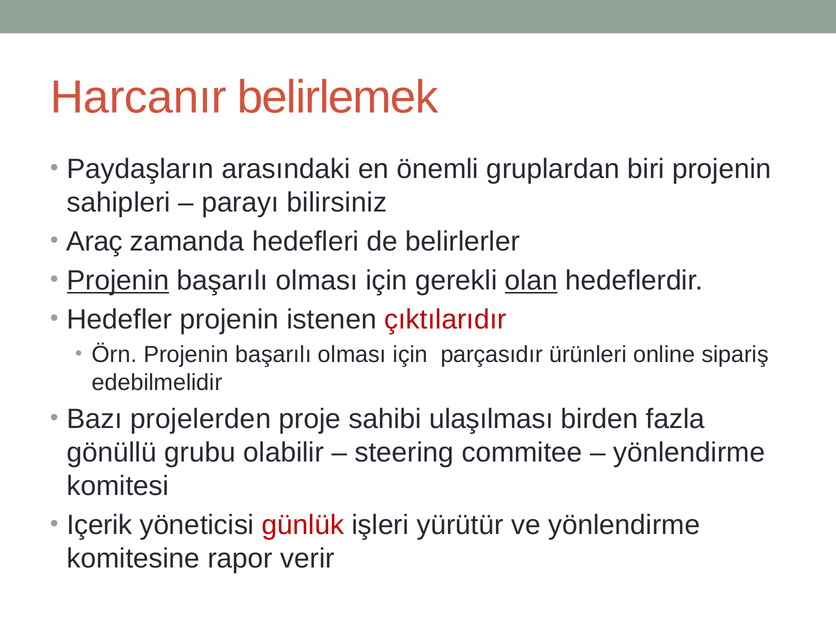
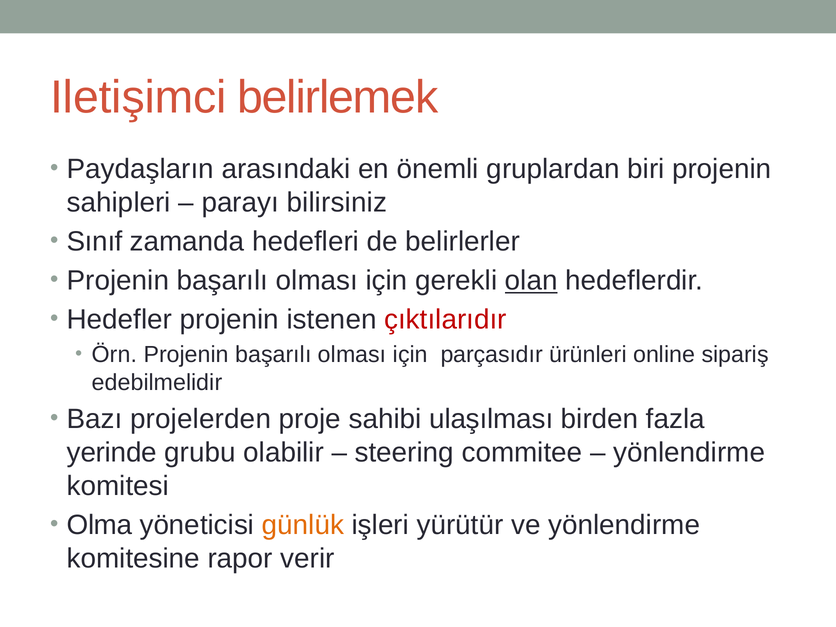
Harcanır: Harcanır -> Iletişimci (138, 97)
Araç: Araç -> Sınıf (95, 242)
Projenin underline: present -> none (118, 281)
gönüllü: gönüllü -> yerinde (112, 453)
Içerik: Içerik -> Olma (99, 525)
günlük colour: red -> orange (303, 525)
